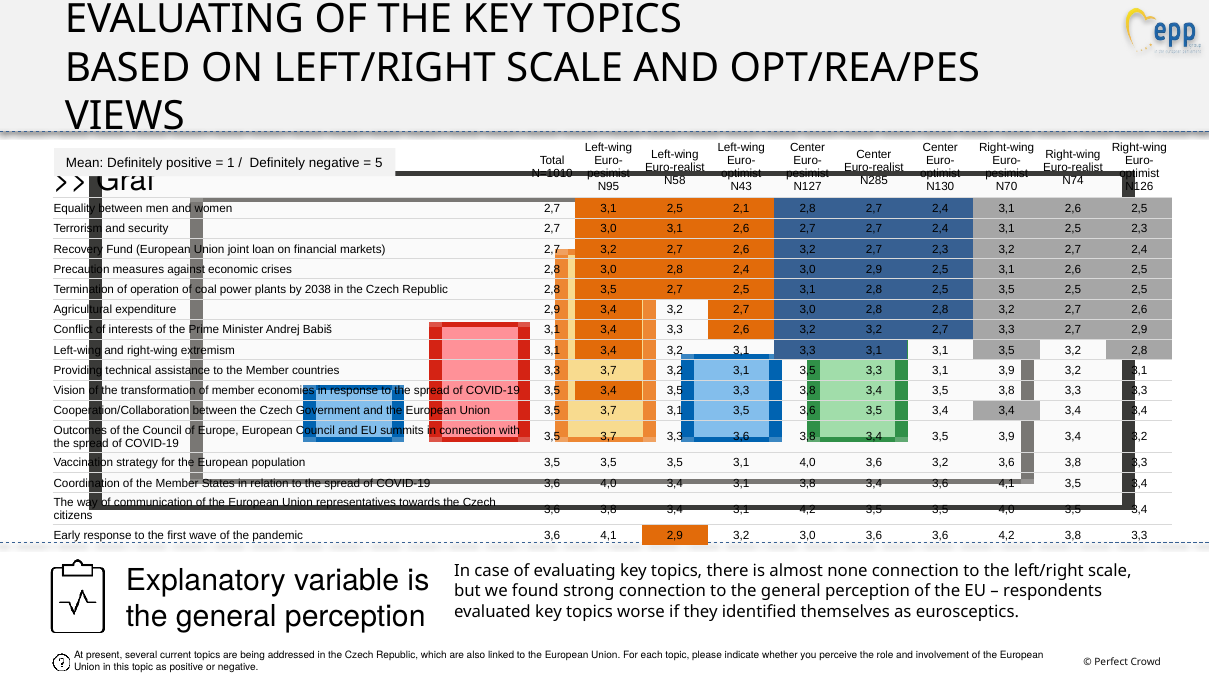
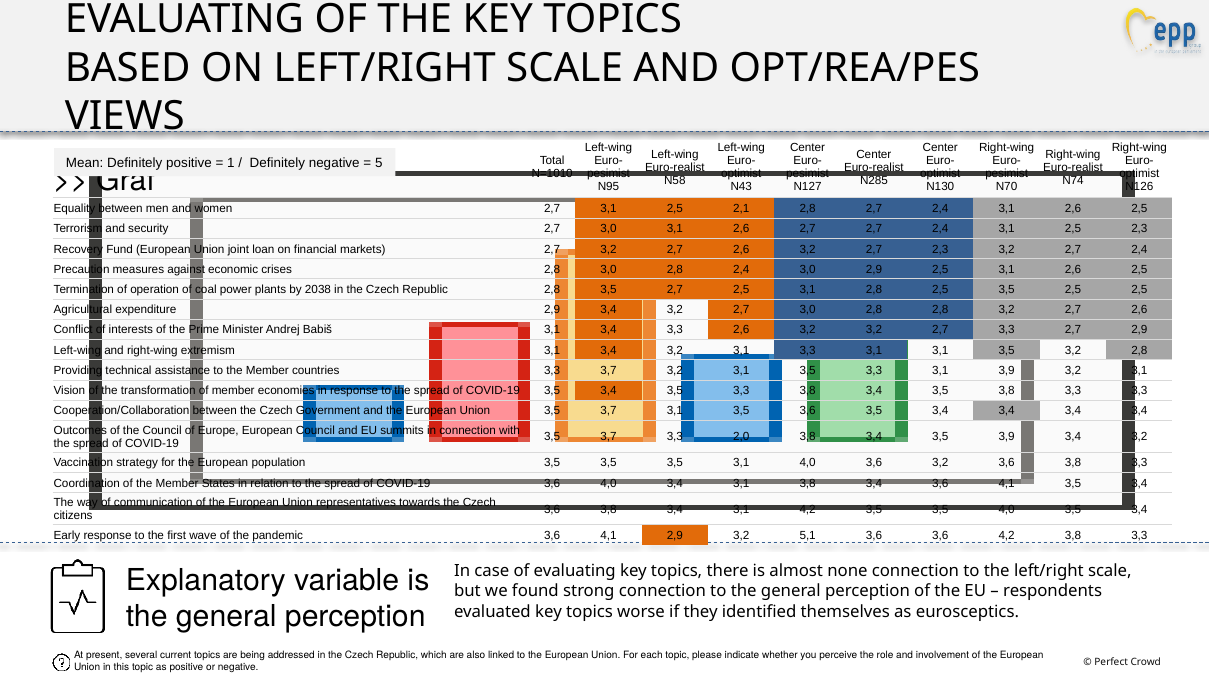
3,3 3,6: 3,6 -> 2,0 (741, 437)
3,2 3,0: 3,0 -> 5,1 (808, 535)
